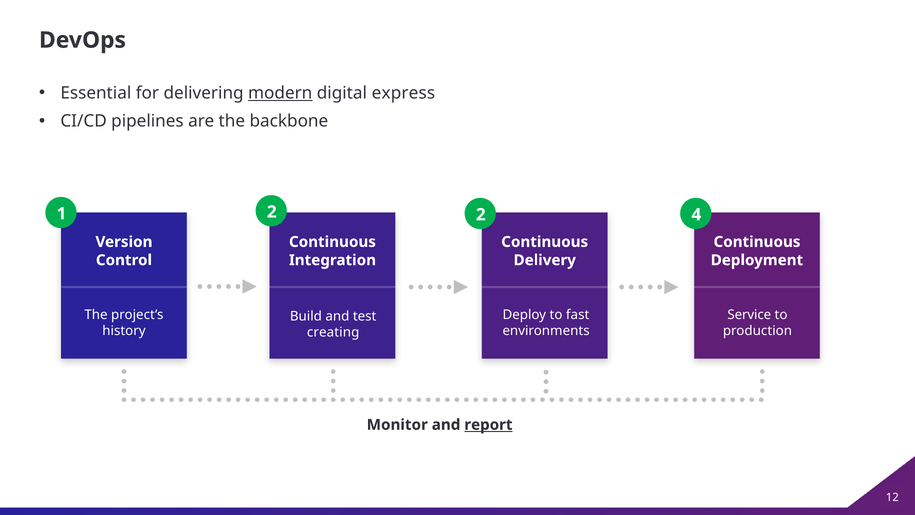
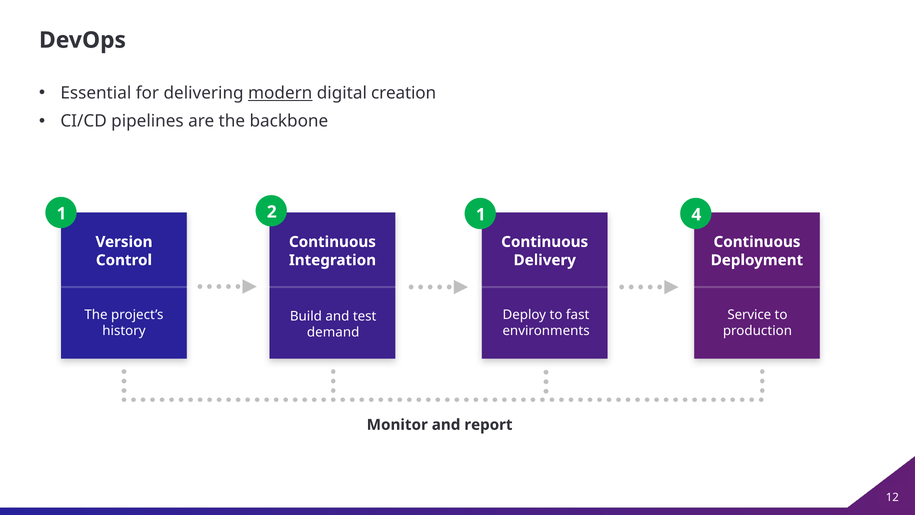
express: express -> creation (404, 93)
2 2: 2 -> 1 (481, 215)
creating: creating -> demand (333, 332)
report underline: present -> none (488, 425)
